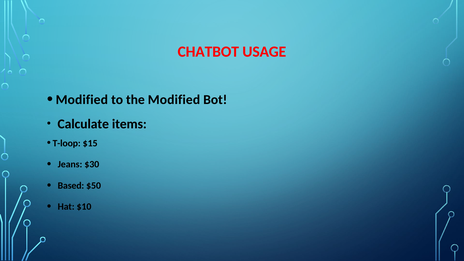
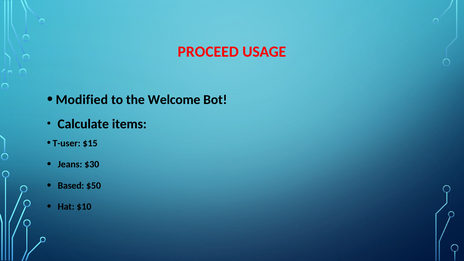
CHATBOT: CHATBOT -> PROCEED (208, 52)
the Modified: Modified -> Welcome (174, 100)
T-loop: T-loop -> T-user (67, 143)
